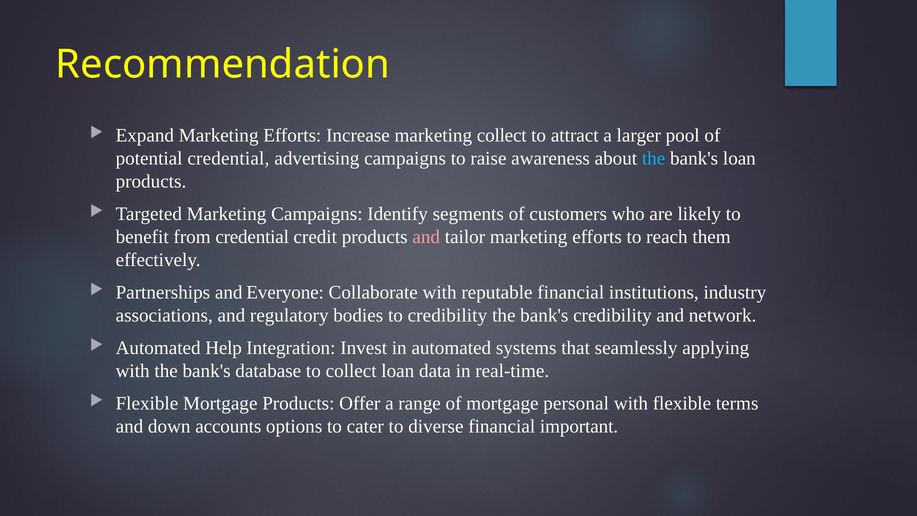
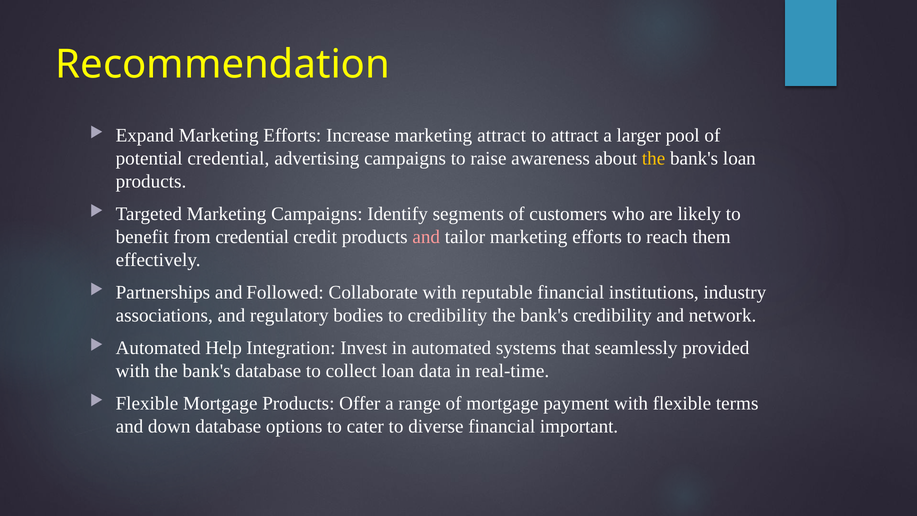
marketing collect: collect -> attract (502, 136)
the colour: light blue -> yellow (654, 159)
Everyone: Everyone -> Followed (285, 292)
applying: applying -> provided (716, 348)
personal: personal -> payment (576, 403)
down accounts: accounts -> database (228, 426)
